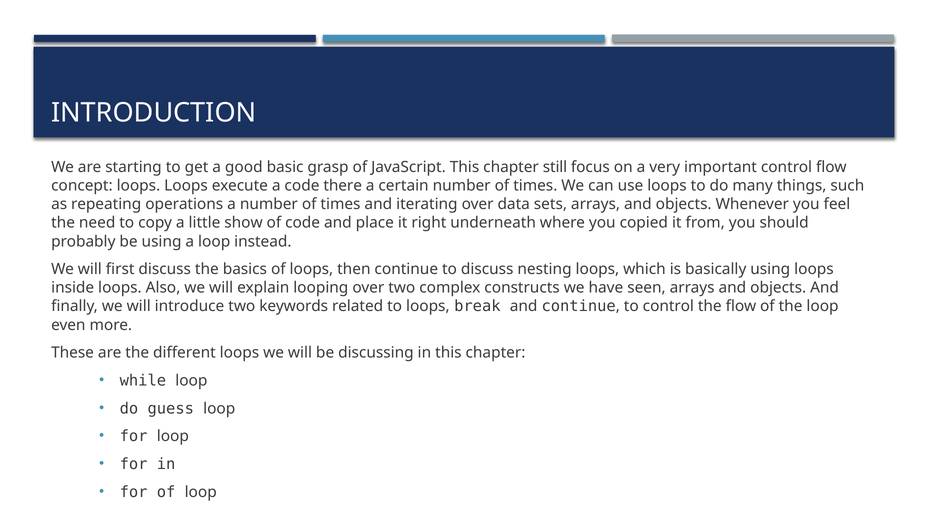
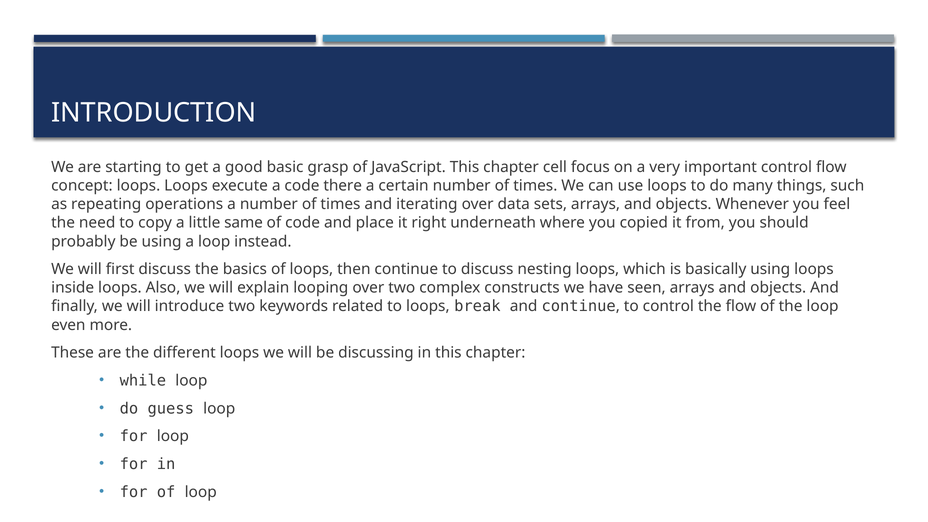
still: still -> cell (555, 167)
show: show -> same (244, 223)
